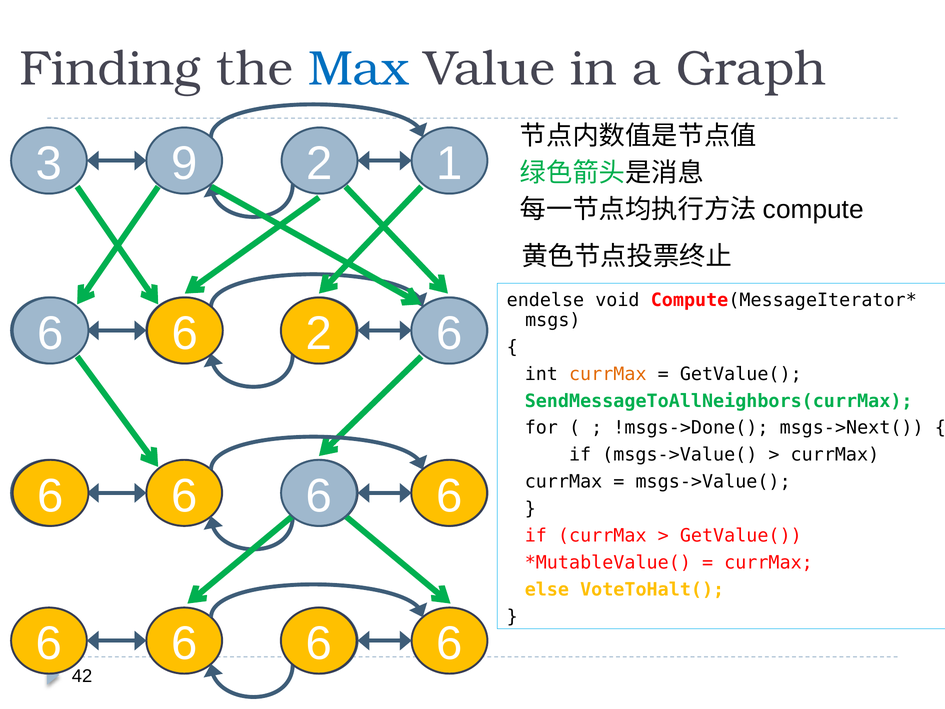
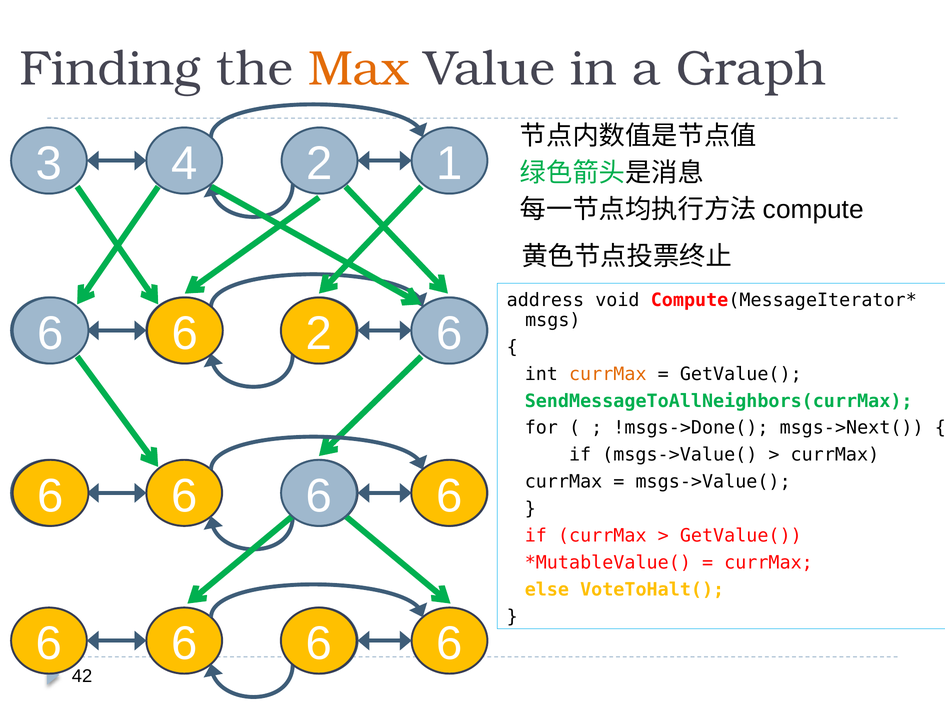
Max colour: blue -> orange (358, 69)
9: 9 -> 4 (184, 164)
endelse: endelse -> address (545, 300)
